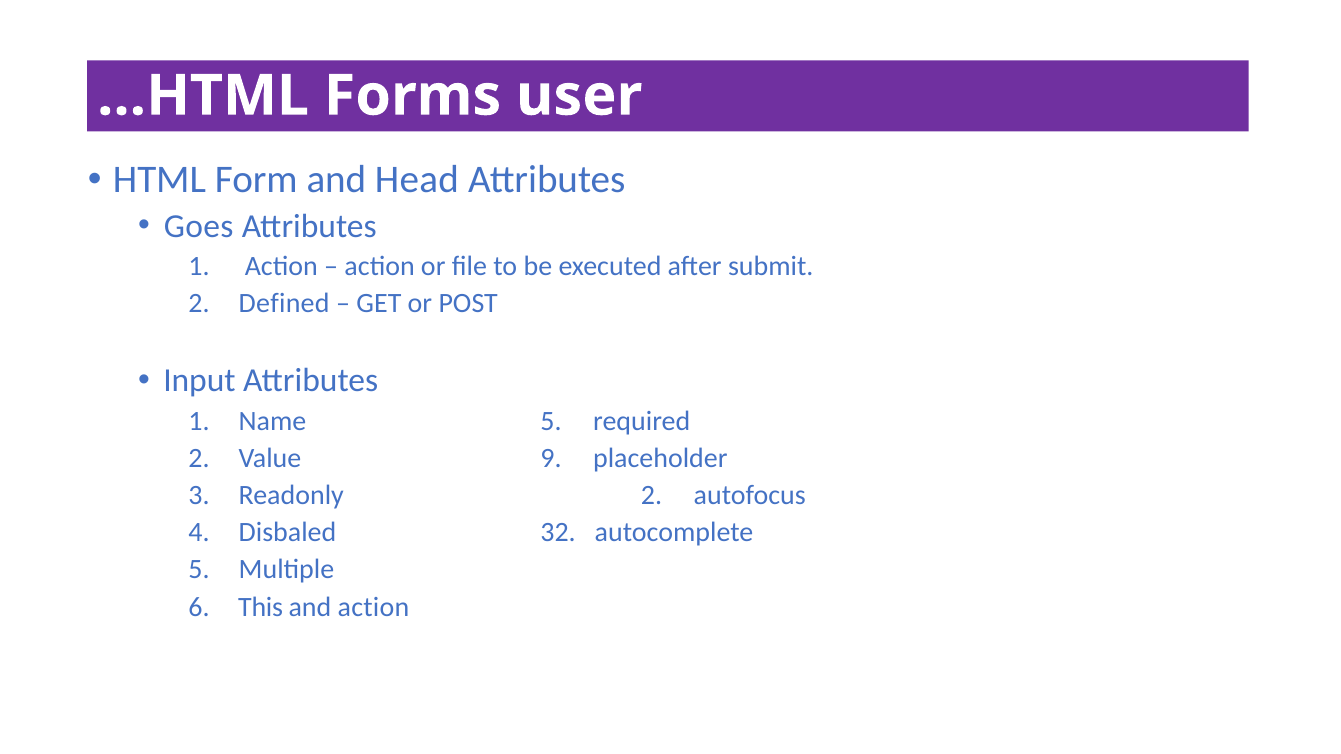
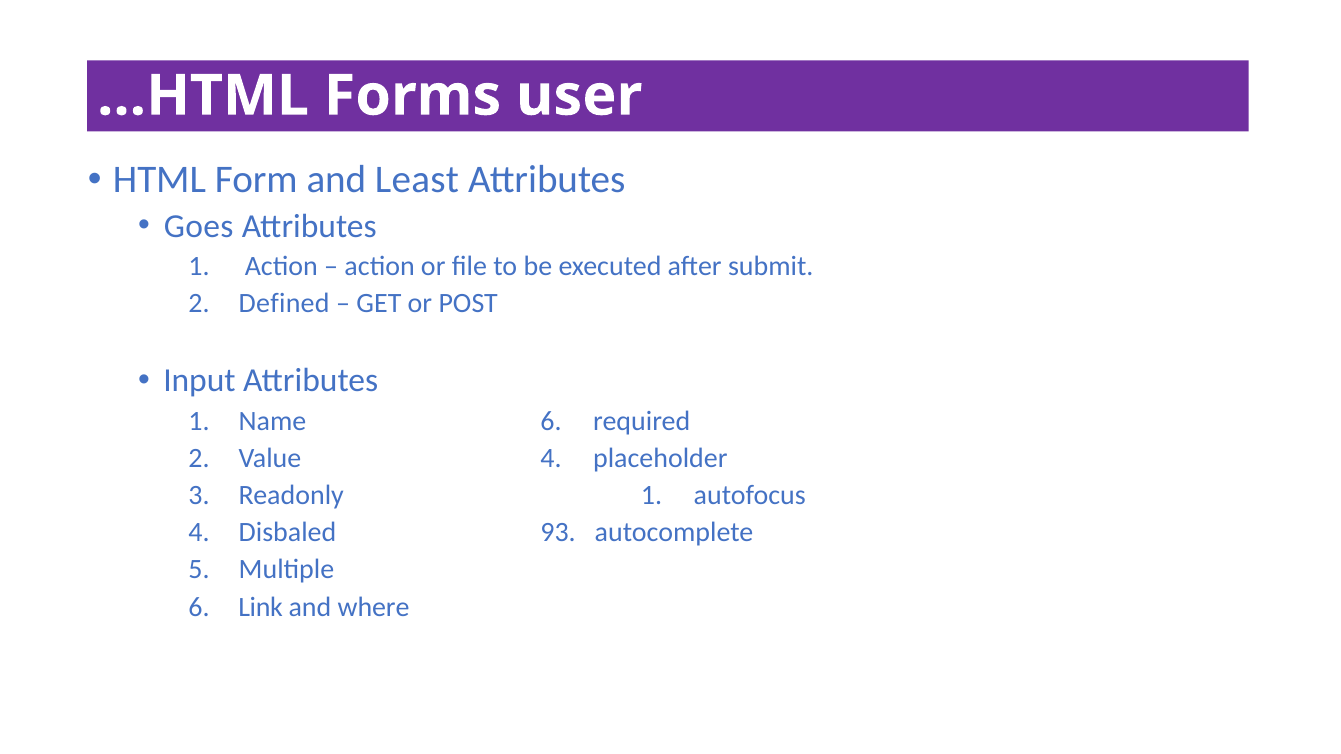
Head: Head -> Least (417, 180)
Name 5: 5 -> 6 (551, 421)
Value 9: 9 -> 4 (551, 458)
Readonly 2: 2 -> 1 (652, 496)
32: 32 -> 93 (558, 533)
This: This -> Link (261, 607)
and action: action -> where (374, 607)
